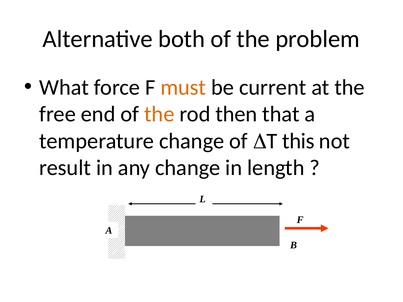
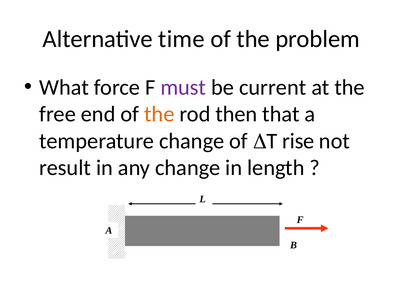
both: both -> time (181, 39)
must colour: orange -> purple (183, 88)
this: this -> rise (298, 141)
